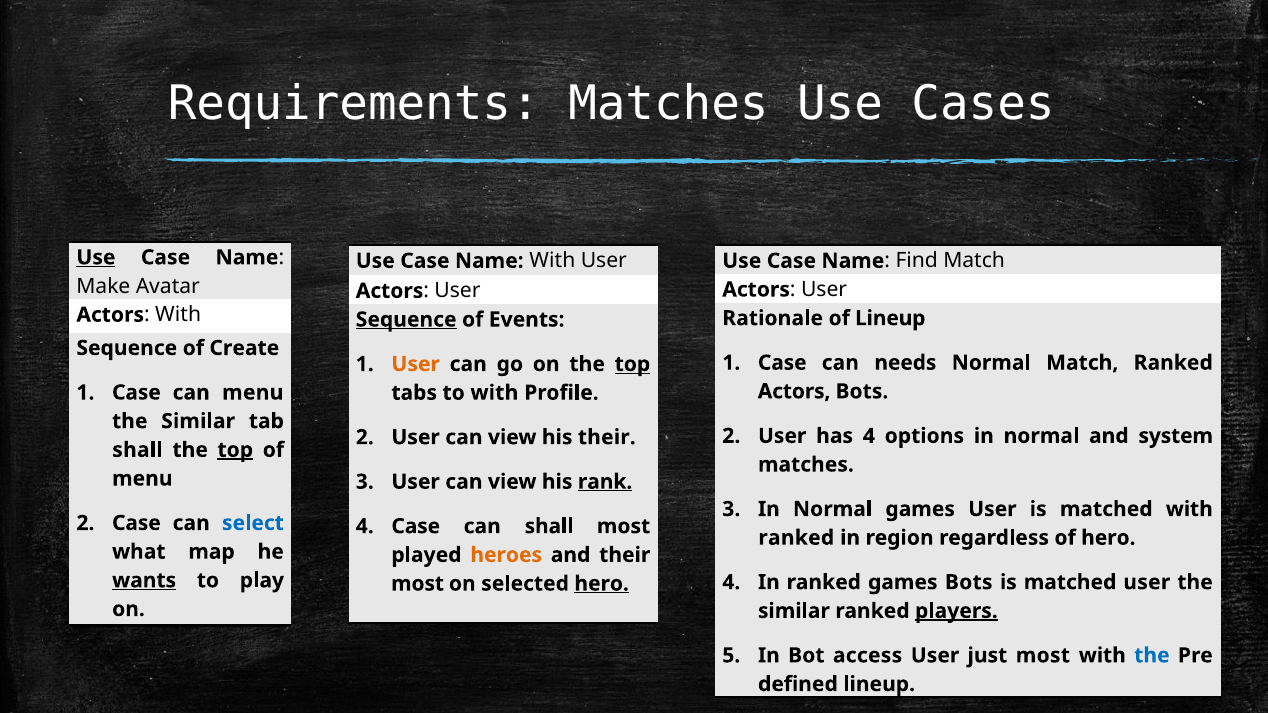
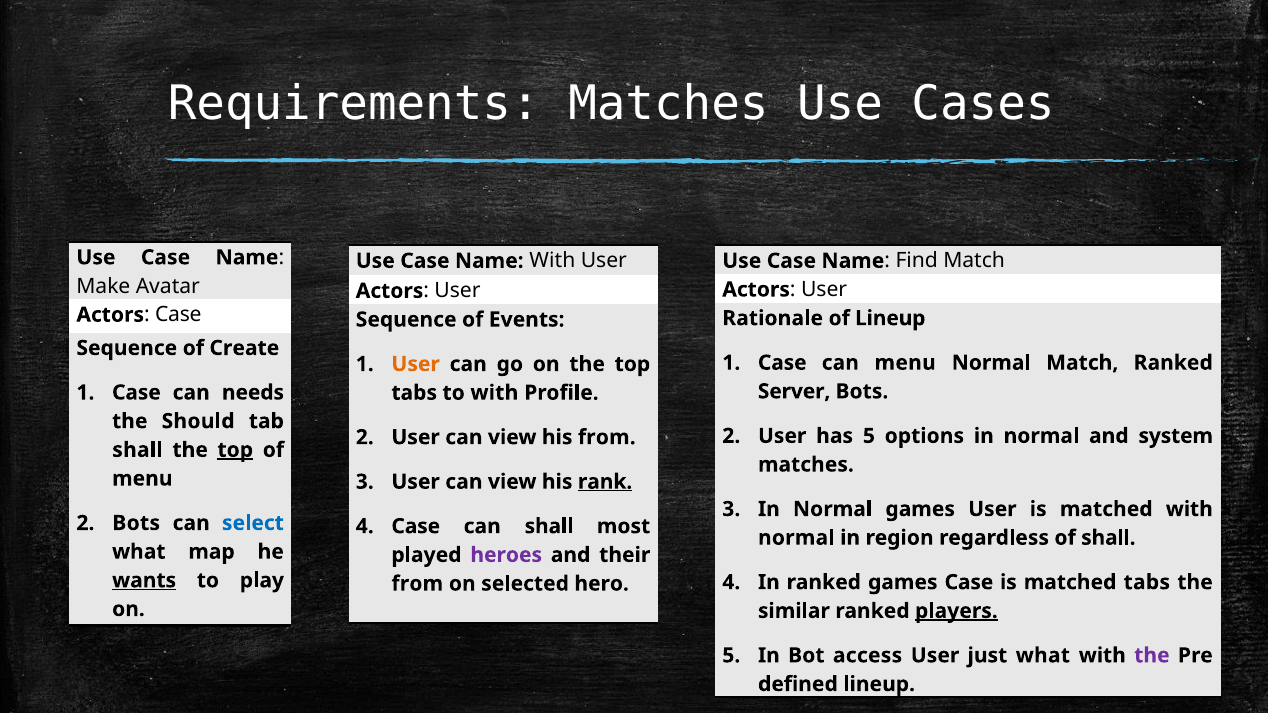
Use underline: present -> none (96, 258)
Actors With: With -> Case (178, 315)
Sequence underline: present -> none (406, 320)
can needs: needs -> menu (905, 363)
top underline: present -> none (632, 364)
Actors: Actors -> Server (794, 392)
can menu: menu -> needs (253, 393)
Similar: Similar -> Should (198, 421)
has 4: 4 -> 5 (869, 436)
his their: their -> from (607, 438)
2 Case: Case -> Bots (136, 523)
ranked: ranked -> normal (796, 538)
of hero: hero -> shall (1108, 538)
heroes colour: orange -> purple (506, 555)
games Bots: Bots -> Case (969, 583)
matched user: user -> tabs (1147, 583)
most: most -> from (417, 584)
hero underline: present -> none (602, 584)
just most: most -> what (1043, 656)
the colour: blue -> purple (1152, 656)
